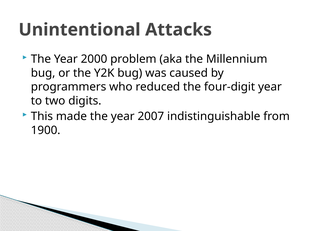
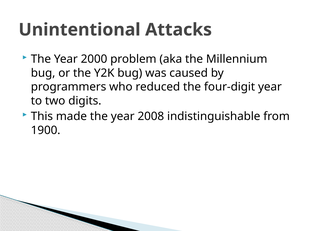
2007: 2007 -> 2008 (151, 117)
